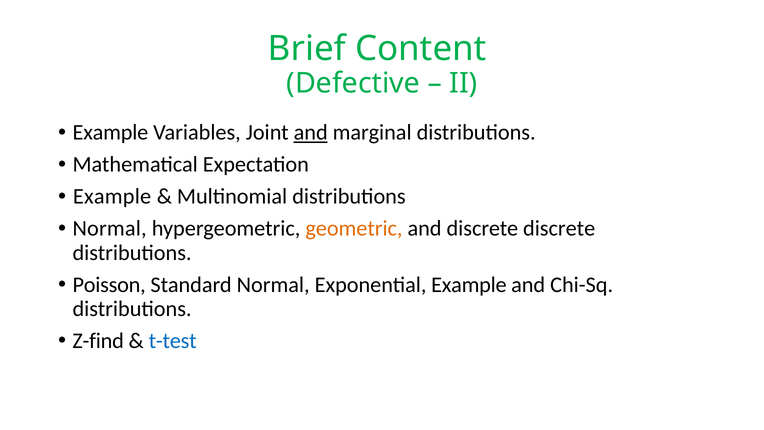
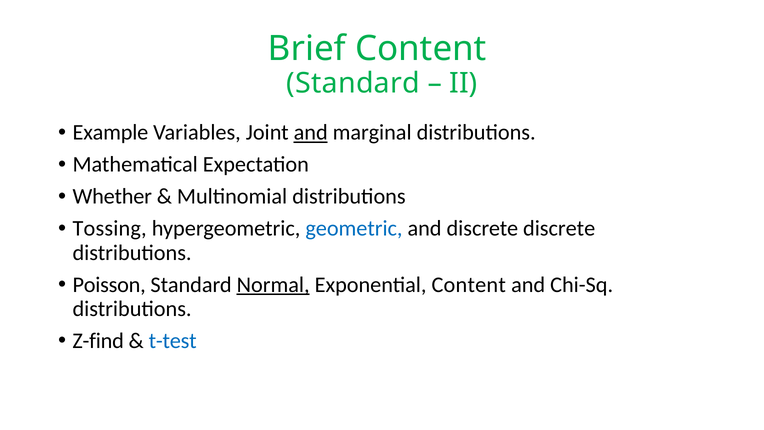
Defective: Defective -> Standard (353, 83)
Example: Example -> Whether (112, 196)
Normal: Normal -> Tossing (110, 228)
geometric colour: orange -> blue (354, 228)
Normal underline: none -> present (273, 284)
Exponential Example: Example -> Content (469, 284)
